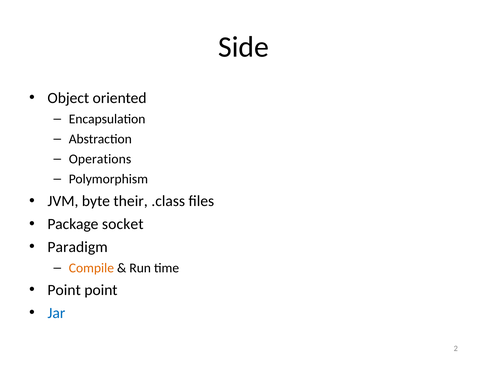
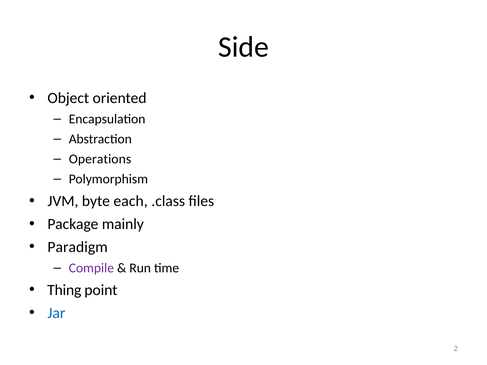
their: their -> each (131, 201)
socket: socket -> mainly (123, 224)
Compile colour: orange -> purple (91, 268)
Point: Point -> Thing (64, 290)
